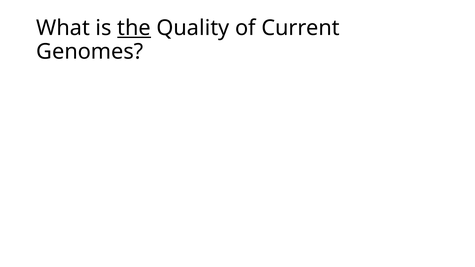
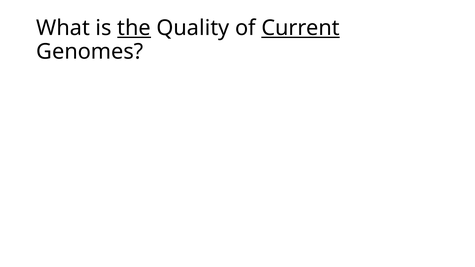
Current underline: none -> present (301, 28)
